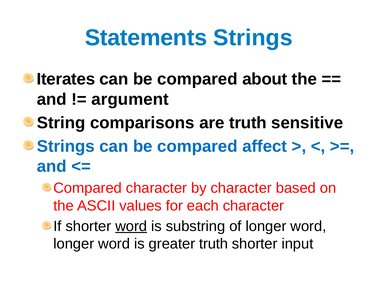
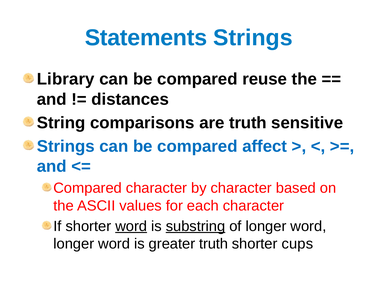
Iterates: Iterates -> Library (66, 79)
about: about -> reuse (265, 79)
argument: argument -> distances (130, 99)
substring underline: none -> present (196, 227)
input: input -> cups (297, 244)
